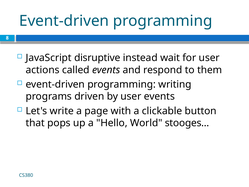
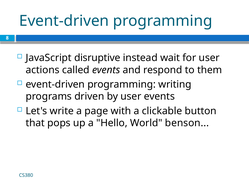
stooges: stooges -> benson (187, 123)
